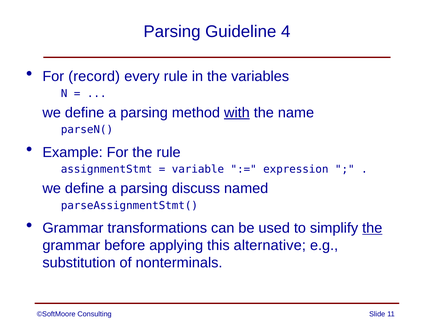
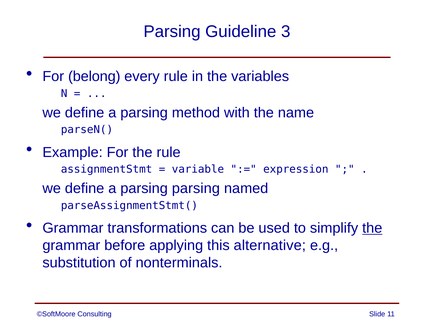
4: 4 -> 3 (286, 32)
record: record -> belong (94, 77)
with underline: present -> none (237, 113)
parsing discuss: discuss -> parsing (196, 189)
